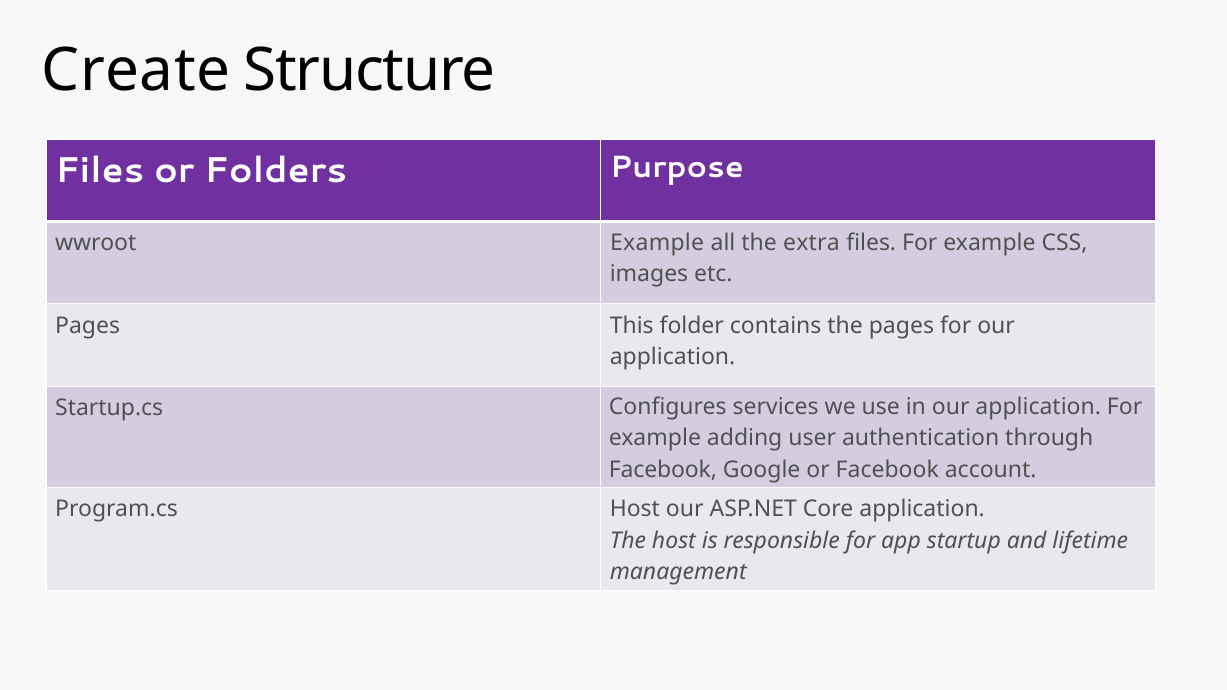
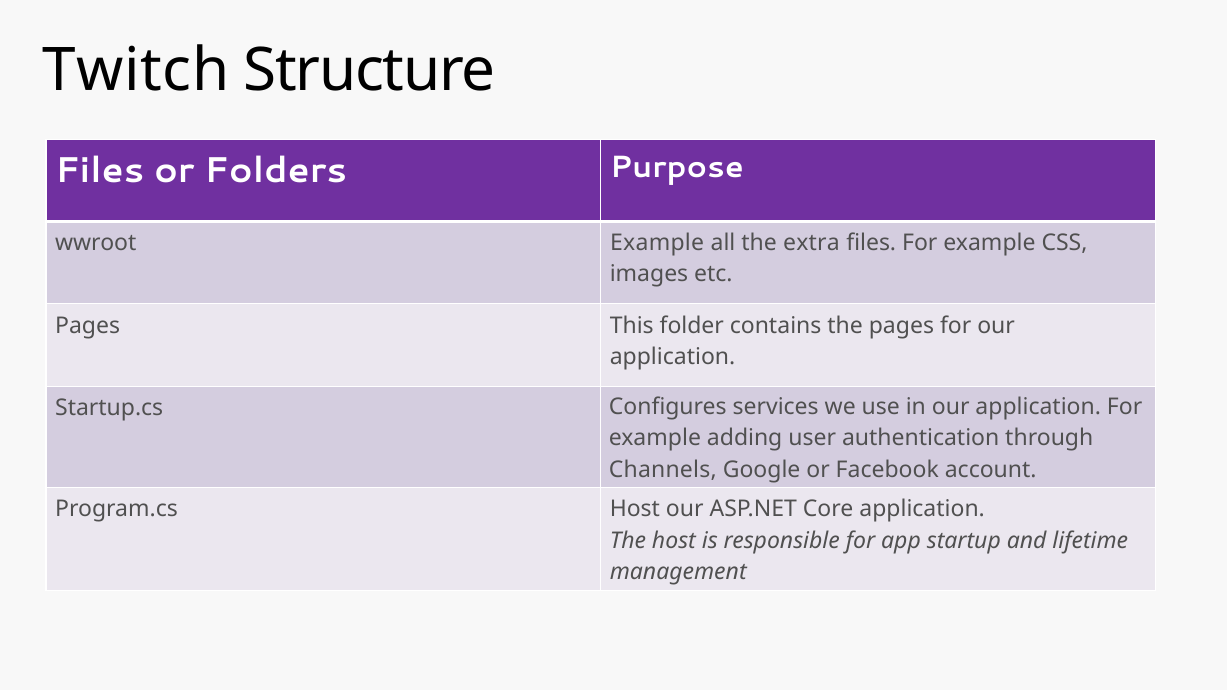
Create: Create -> Twitch (136, 70)
Facebook: Facebook -> Channels (663, 470)
